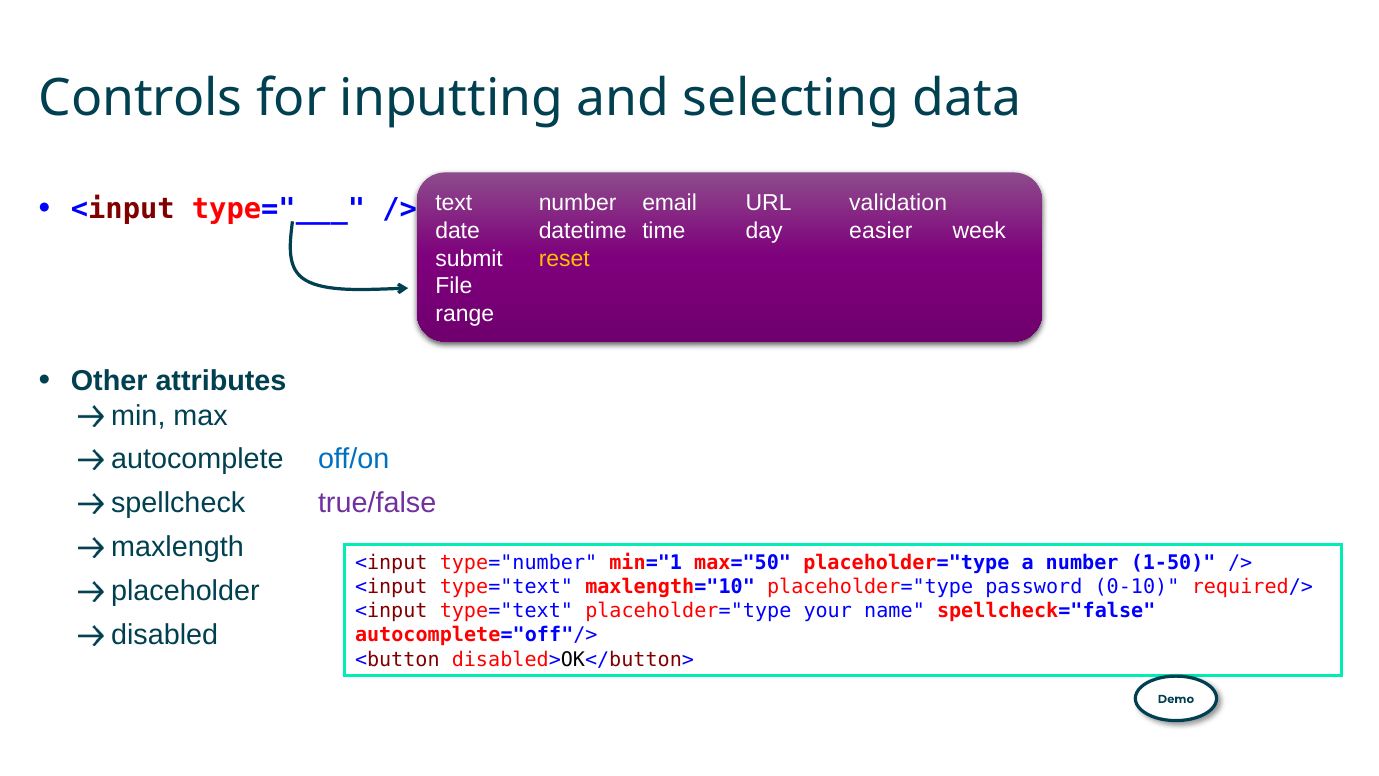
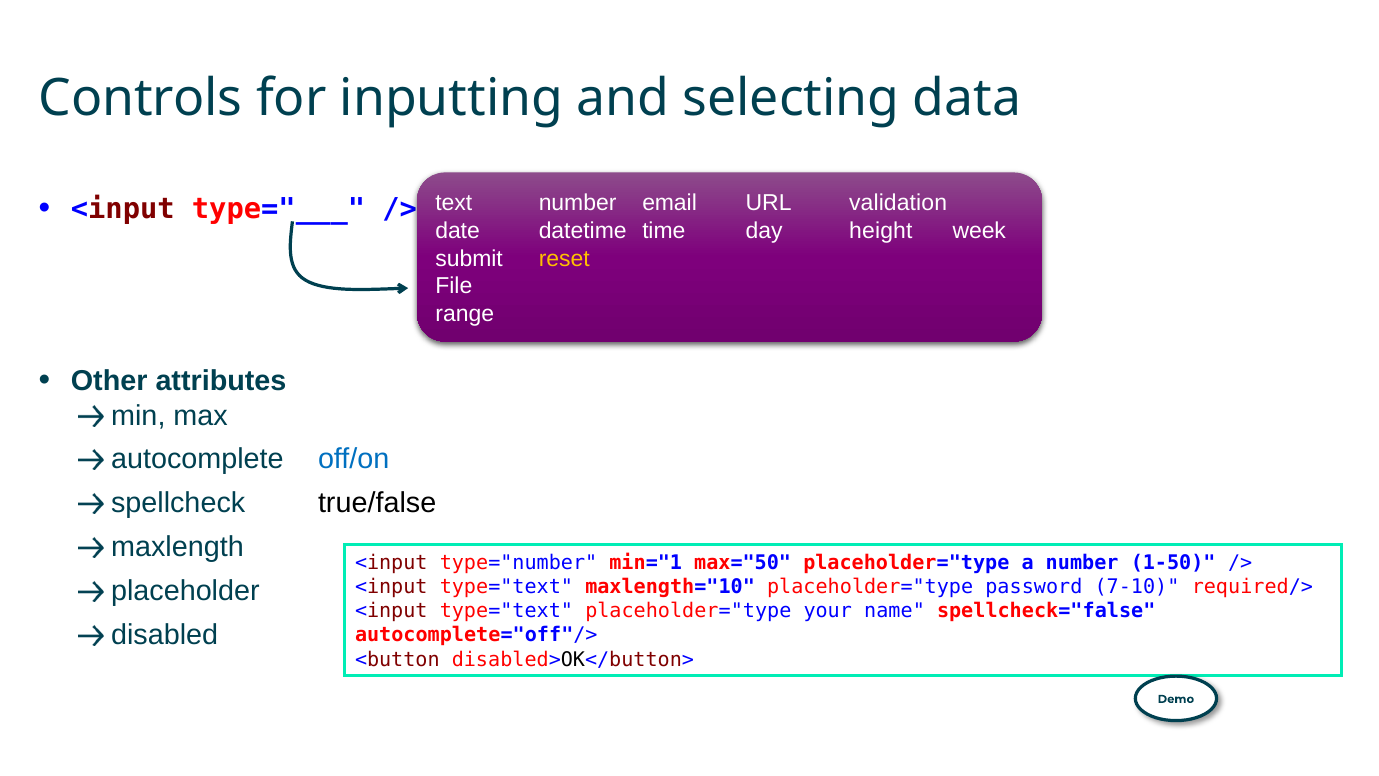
easier: easier -> height (881, 231)
true/false colour: purple -> black (377, 503)
0-10: 0-10 -> 7-10 (1137, 587)
